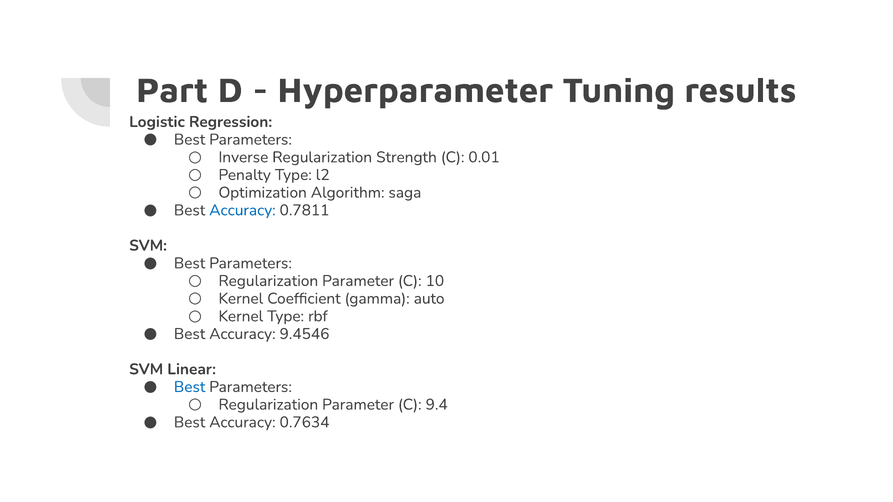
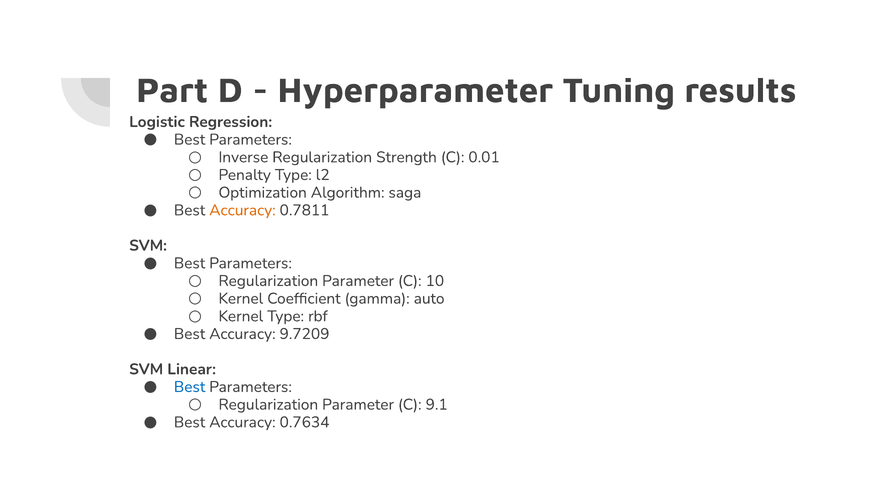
Accuracy colour: blue -> orange (242, 210)
9.4546: 9.4546 -> 9.7209 (305, 334)
9.4: 9.4 -> 9.1 (437, 405)
